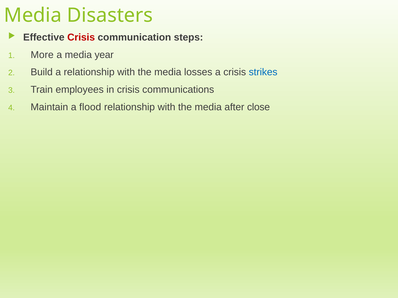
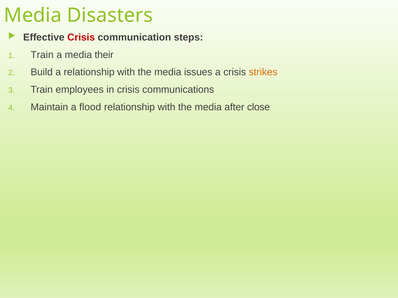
More: More -> Train (42, 55)
year: year -> their (104, 55)
losses: losses -> issues (198, 72)
strikes colour: blue -> orange (263, 72)
